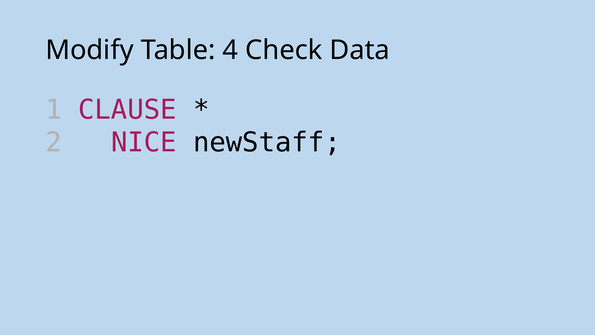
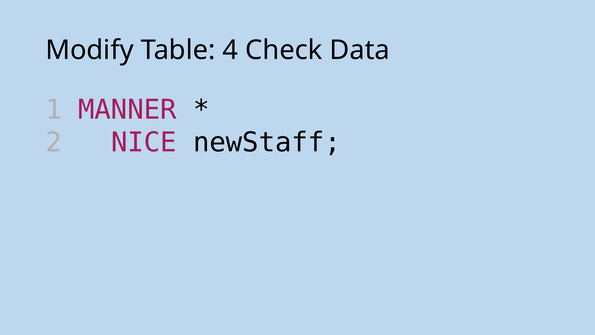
CLAUSE: CLAUSE -> MANNER (127, 110)
